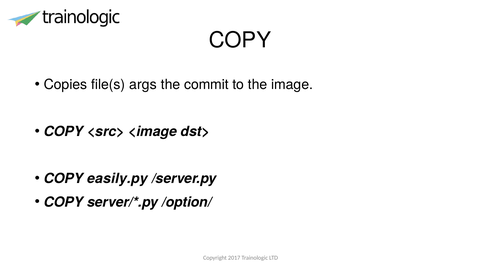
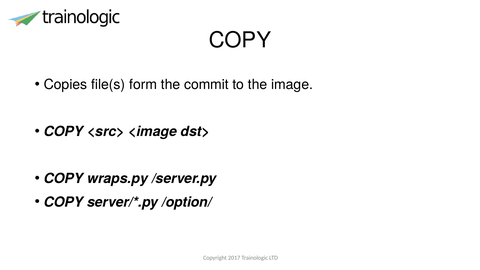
args: args -> form (143, 85)
easily.py: easily.py -> wraps.py (118, 179)
